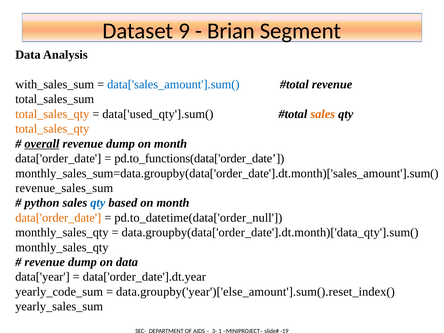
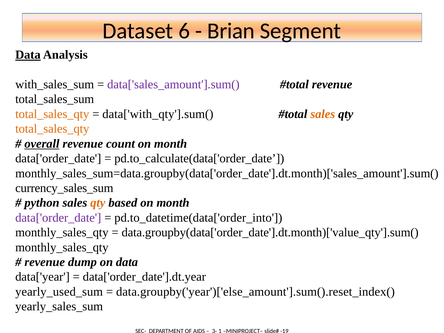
9: 9 -> 6 (184, 31)
Data underline: none -> present (28, 55)
data['sales_amount'].sum( colour: blue -> purple (173, 84)
data['used_qty'].sum(: data['used_qty'].sum( -> data['with_qty'].sum( (158, 114)
dump: dump -> count (120, 144)
pd.to_functions(data['order_date: pd.to_functions(data['order_date -> pd.to_calculate(data['order_date (199, 158)
revenue_sales_sum: revenue_sales_sum -> currency_sales_sum (64, 188)
qty colour: blue -> orange (98, 203)
data['order_date colour: orange -> purple (58, 218)
pd.to_datetime(data['order_null: pd.to_datetime(data['order_null -> pd.to_datetime(data['order_into (198, 218)
data.groupby(data['order_date'].dt.month)['data_qty'].sum(: data.groupby(data['order_date'].dt.month)['data_qty'].sum( -> data.groupby(data['order_date'].dt.month)['value_qty'].sum( (270, 233)
yearly_code_sum: yearly_code_sum -> yearly_used_sum (59, 292)
